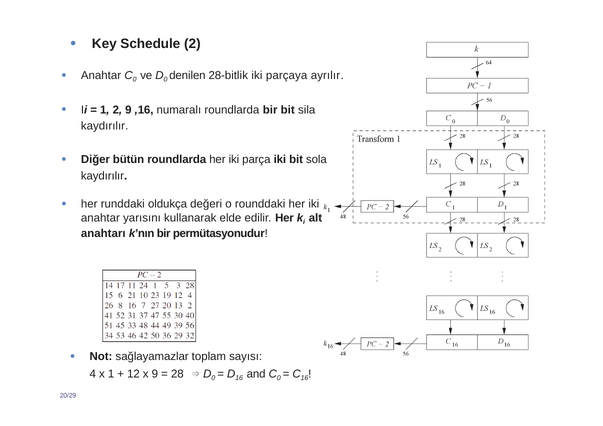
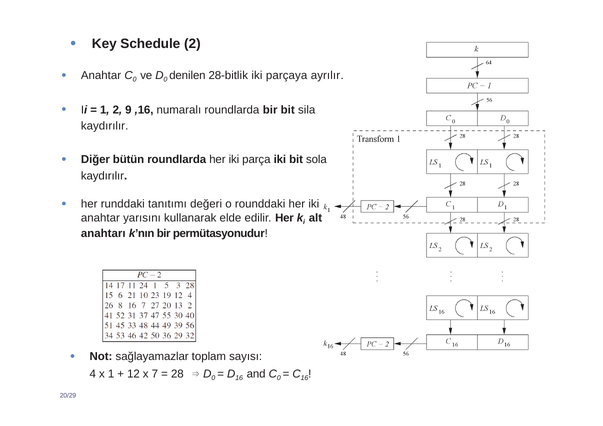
oldukça: oldukça -> tanıtımı (167, 204)
x 9: 9 -> 7 (155, 374)
